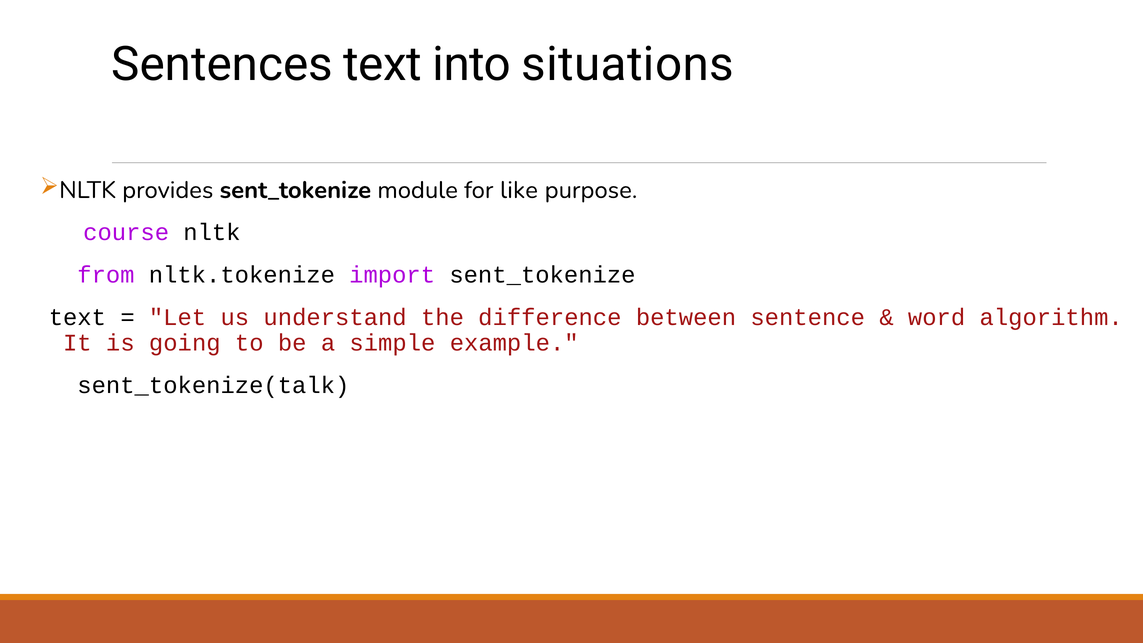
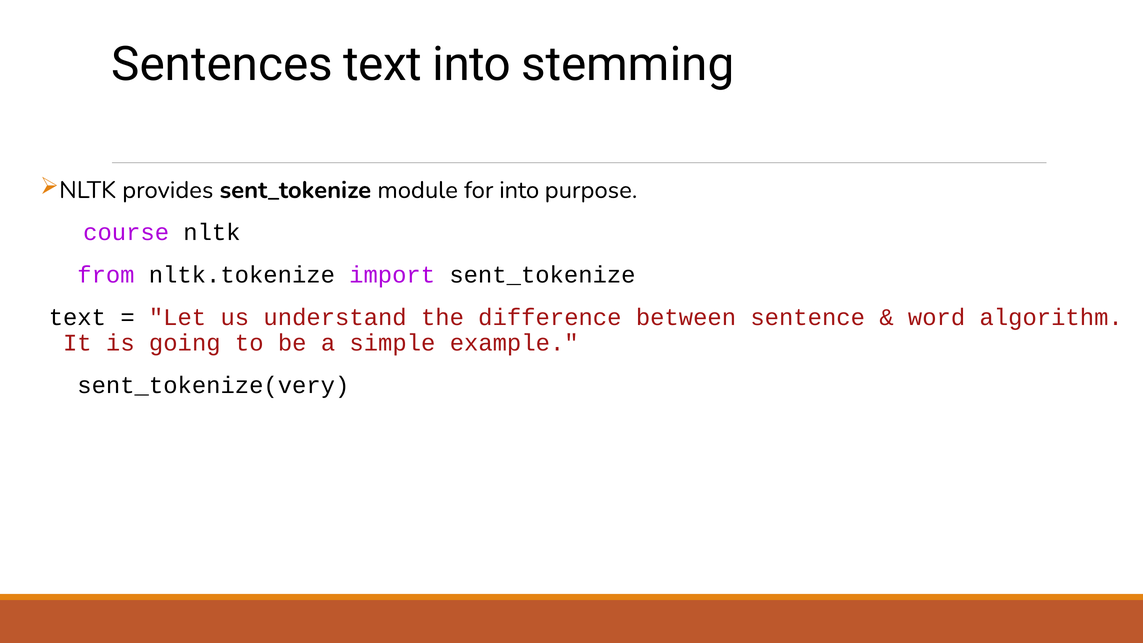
situations: situations -> stemming (628, 65)
for like: like -> into (519, 190)
sent_tokenize(talk: sent_tokenize(talk -> sent_tokenize(very (213, 385)
